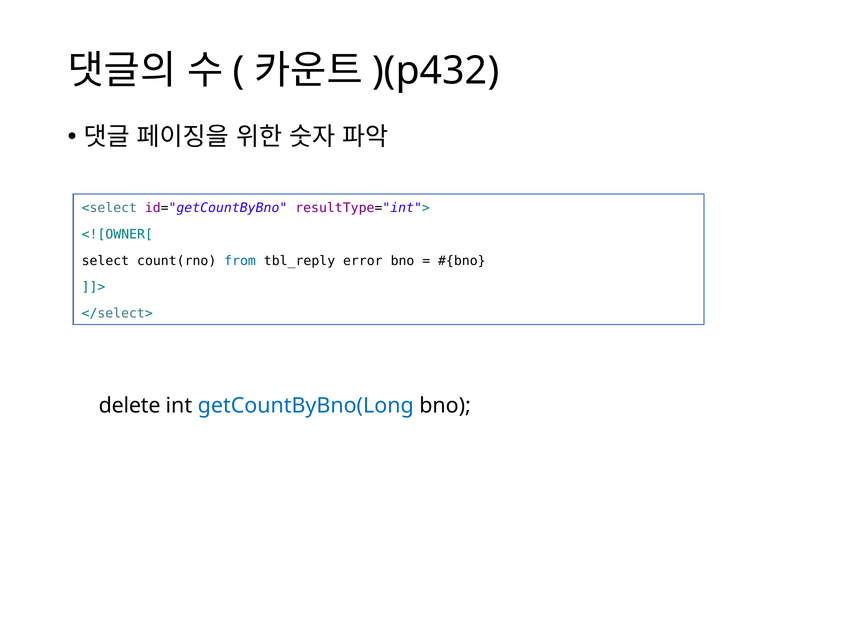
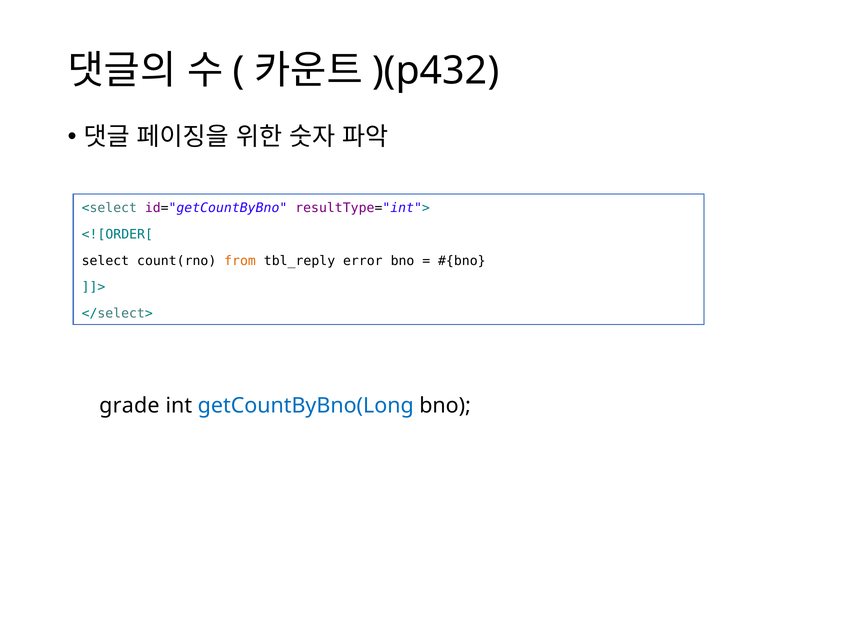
<![OWNER[: <![OWNER[ -> <![ORDER[ (117, 234)
from colour: blue -> orange (240, 261)
delete: delete -> grade (129, 406)
